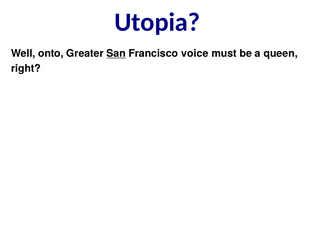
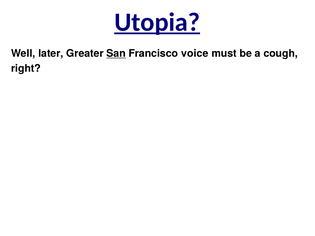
Utopia underline: none -> present (157, 22)
onto: onto -> later (51, 54)
queen: queen -> cough (281, 54)
